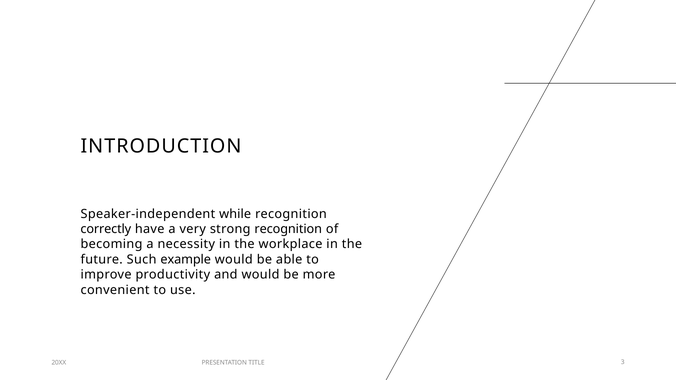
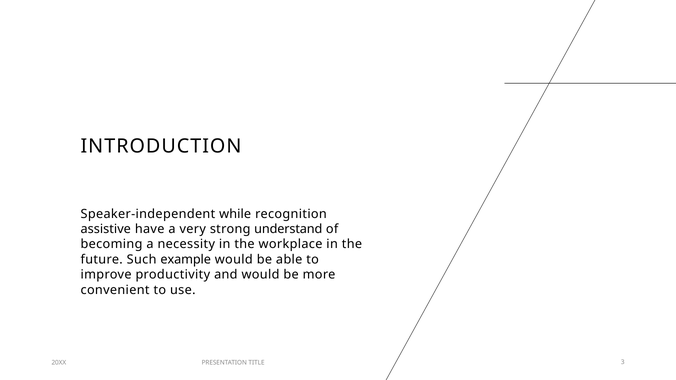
correctly: correctly -> assistive (106, 229)
strong recognition: recognition -> understand (288, 229)
